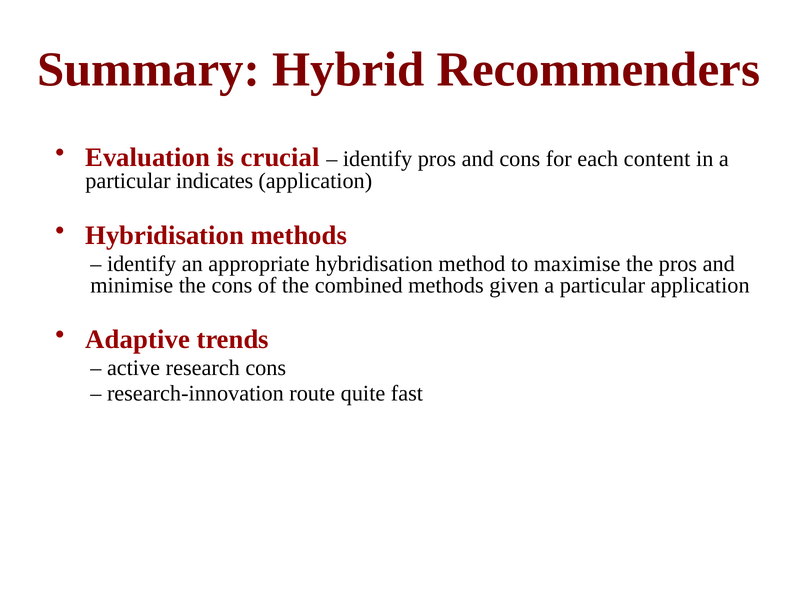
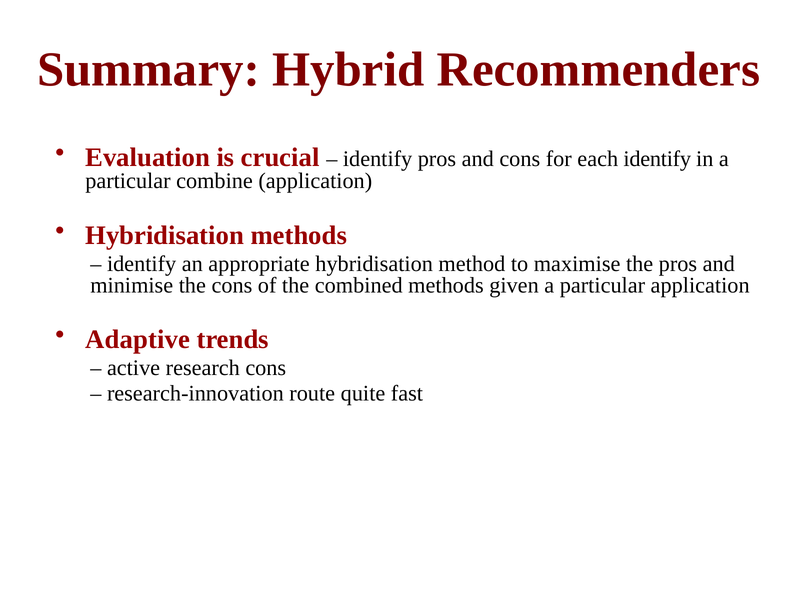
each content: content -> identify (657, 159)
indicates: indicates -> combine (214, 181)
